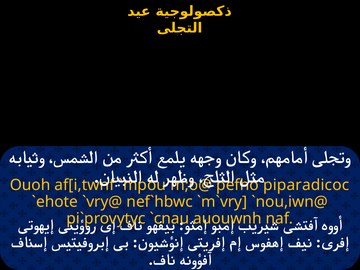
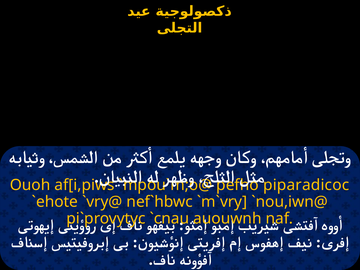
af[i,twnf: af[i,twnf -> af[i,piws (84, 185)
